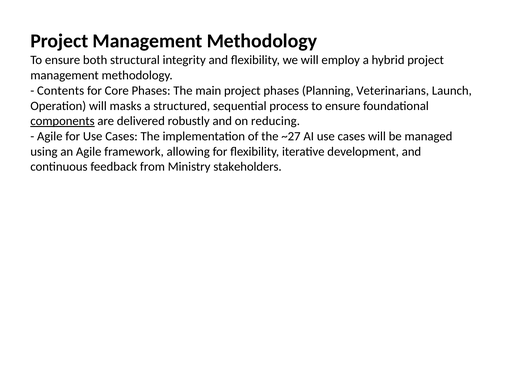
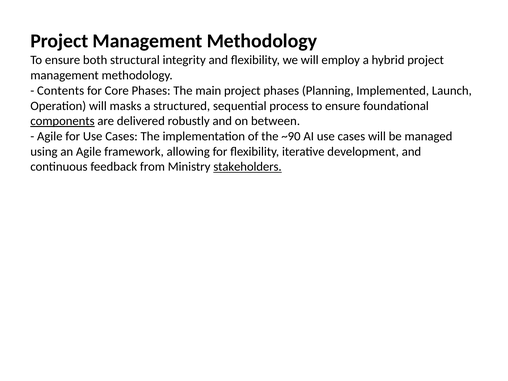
Veterinarians: Veterinarians -> Implemented (393, 91)
reducing: reducing -> between (276, 121)
~27: ~27 -> ~90 (291, 136)
stakeholders underline: none -> present (247, 167)
